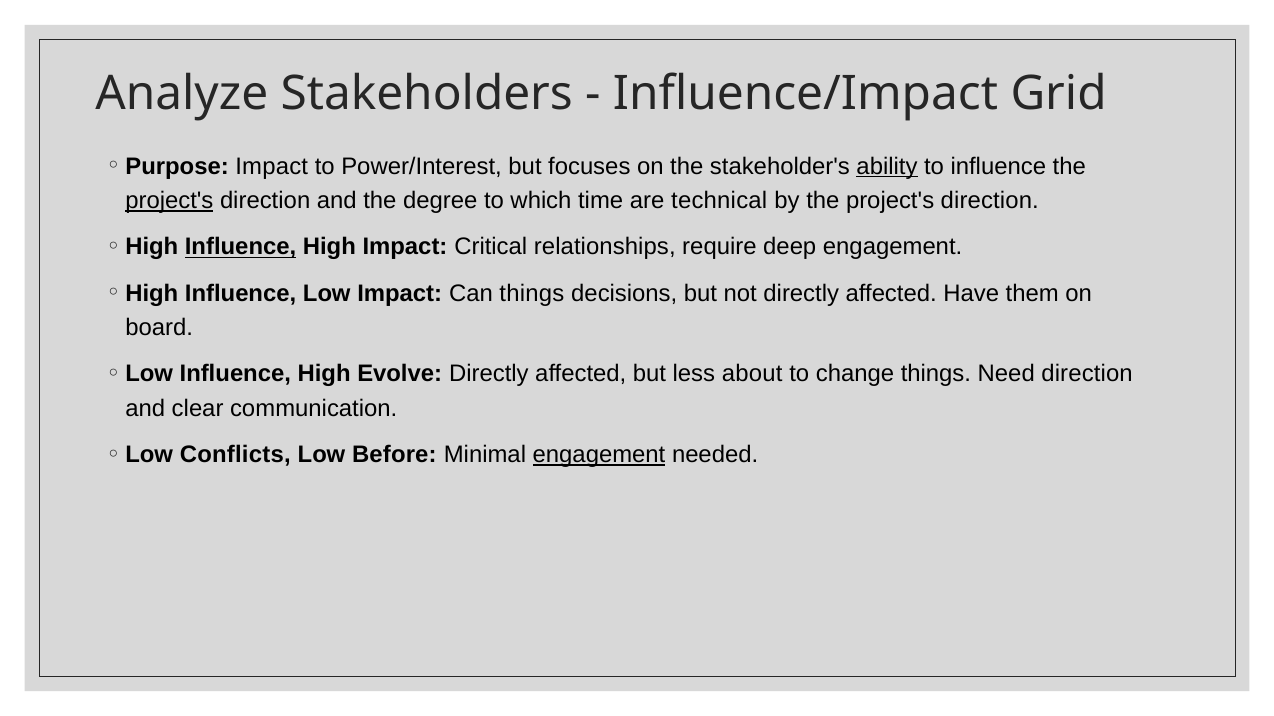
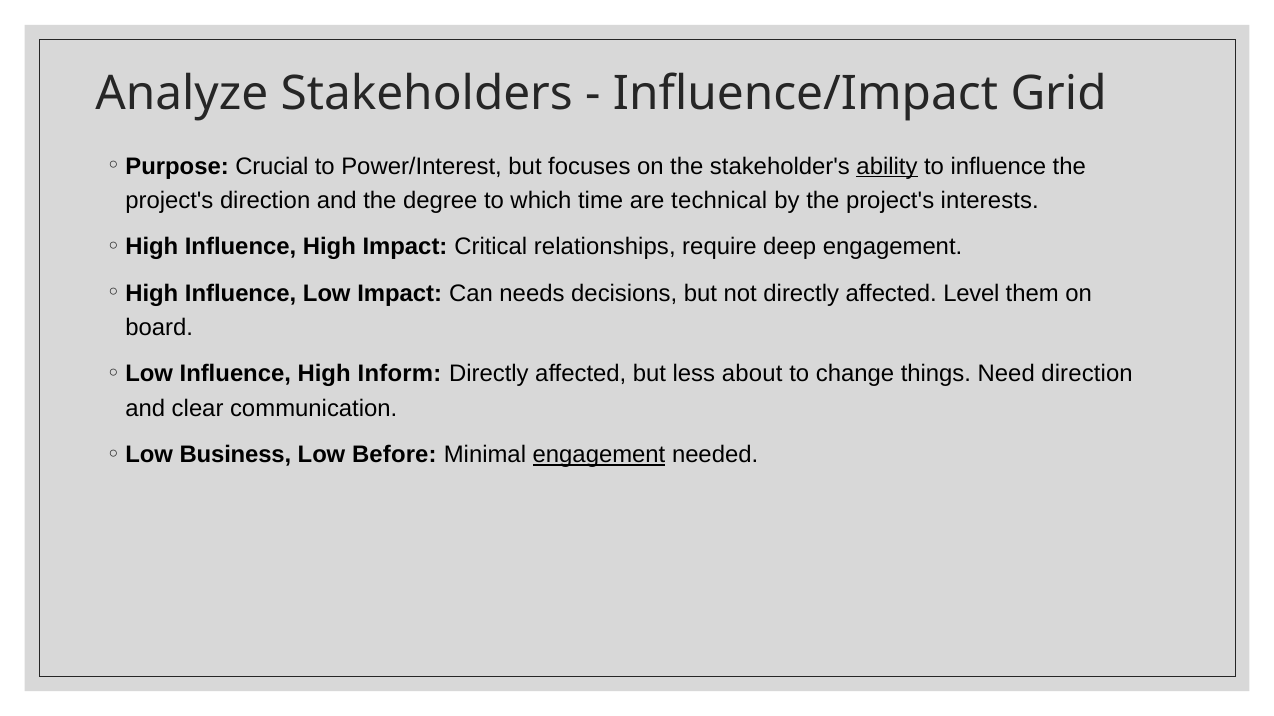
Impact: Impact -> Crucial (272, 166)
project's underline: present -> none (169, 201)
by the project's direction: direction -> interests (990, 201)
Influence underline: present -> none (241, 247)
Can things: things -> needs (532, 294)
Have: Have -> Level (971, 294)
Evolve: Evolve -> Inform (400, 374)
Conflicts: Conflicts -> Business (235, 455)
